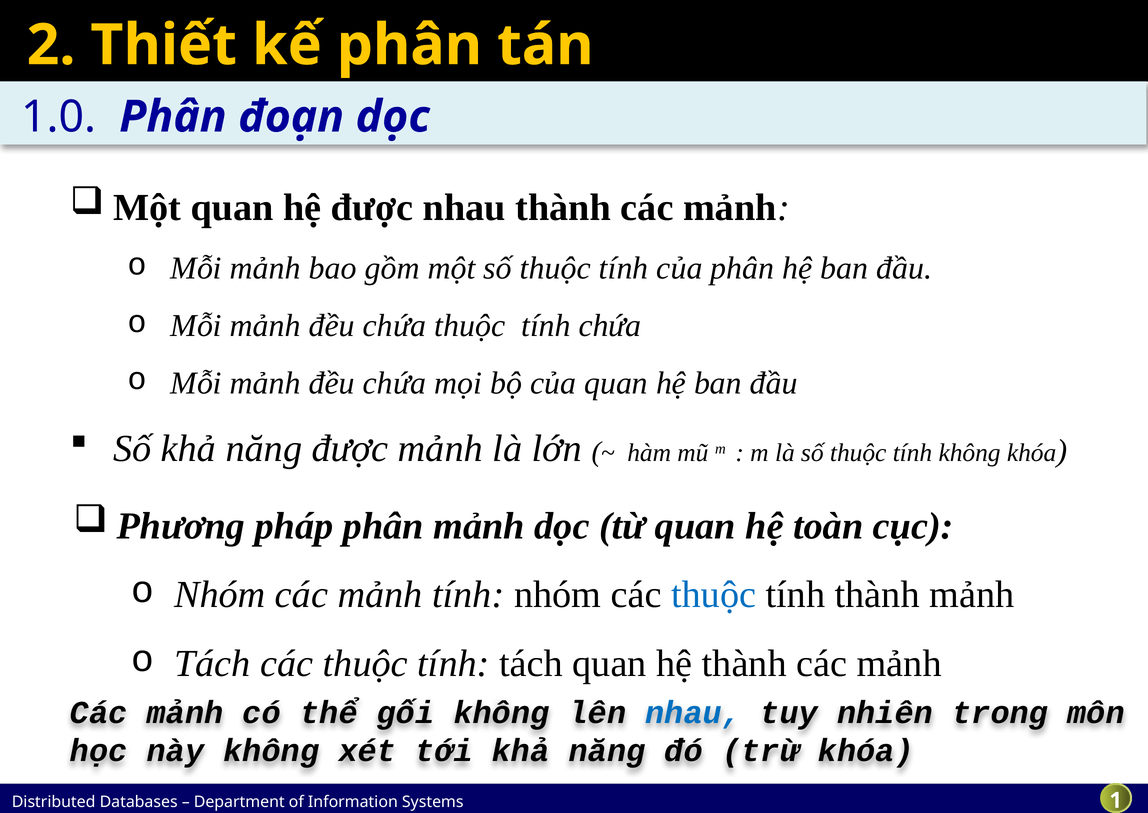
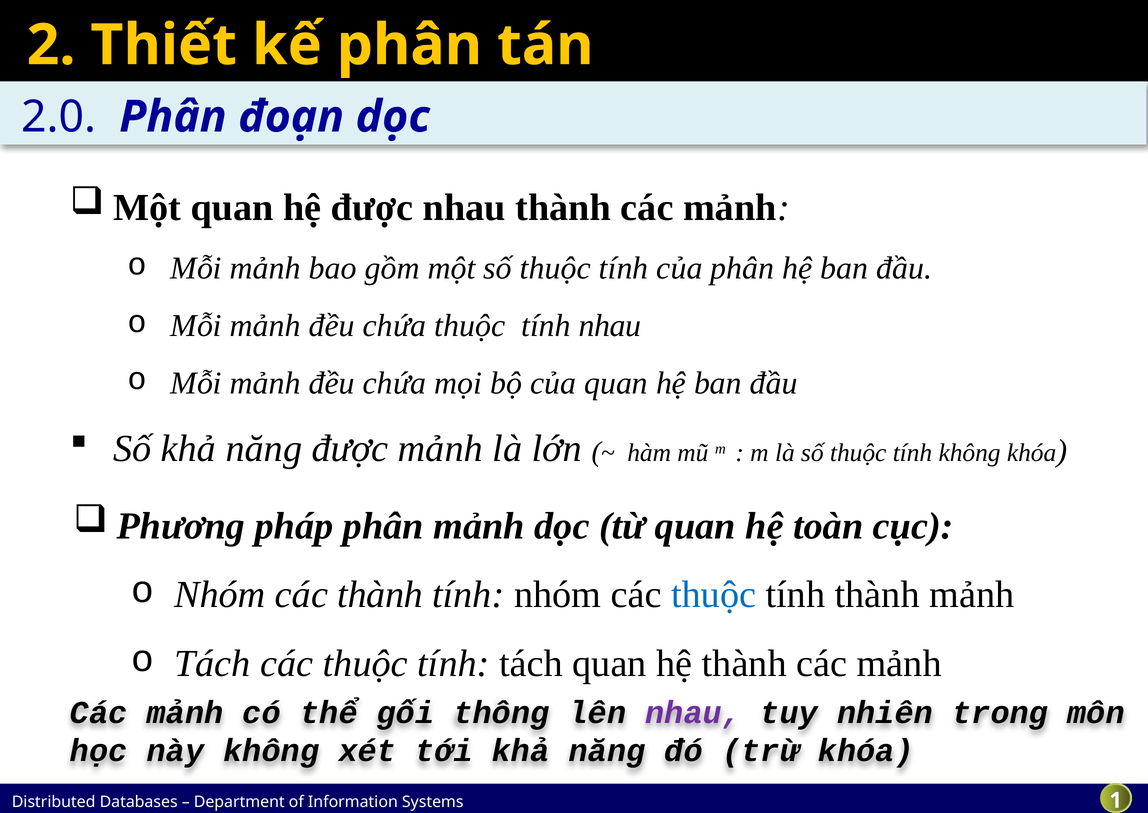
1.0: 1.0 -> 2.0 (59, 117)
tính chứa: chứa -> nhau (610, 326)
Nhóm các mảnh: mảnh -> thành (380, 595)
gối không: không -> thông (501, 713)
nhau colour: blue -> purple (693, 713)
